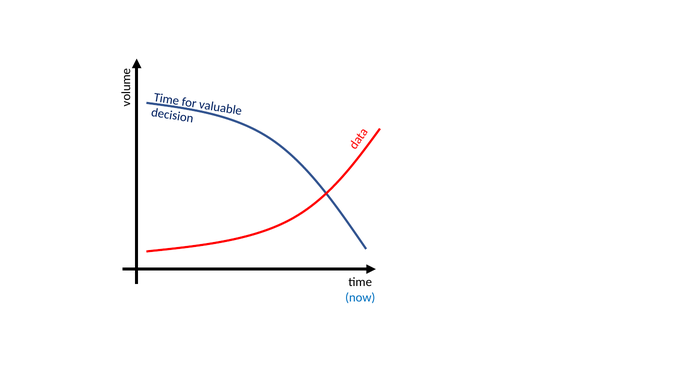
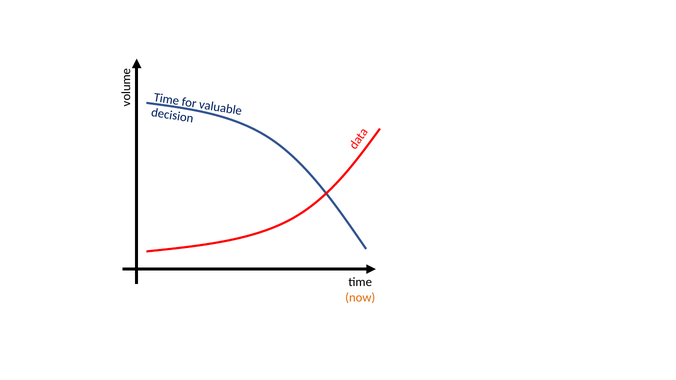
now colour: blue -> orange (360, 298)
